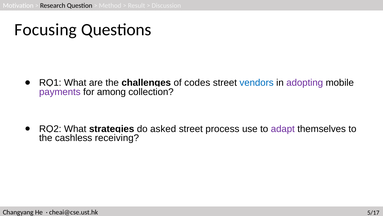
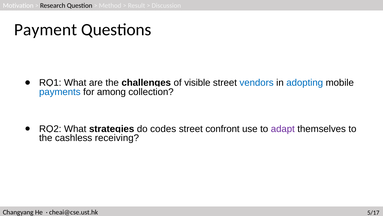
Focusing: Focusing -> Payment (46, 30)
codes: codes -> visible (197, 83)
adopting colour: purple -> blue (305, 83)
payments colour: purple -> blue (60, 92)
asked: asked -> codes (163, 129)
process: process -> confront (223, 129)
